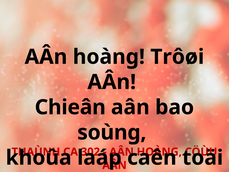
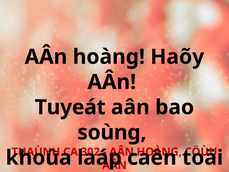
Trôøi: Trôøi -> Haõy (177, 57)
Chieân: Chieân -> Tuyeát (70, 107)
